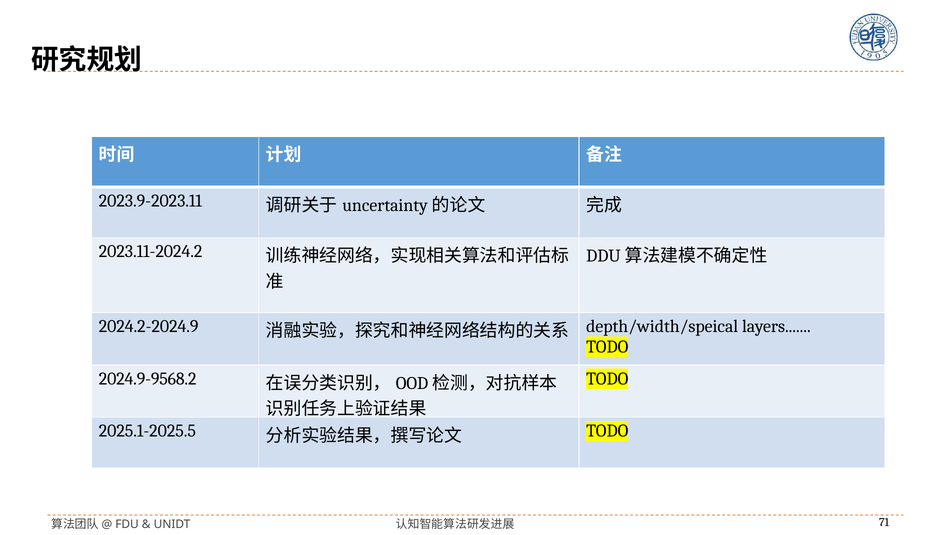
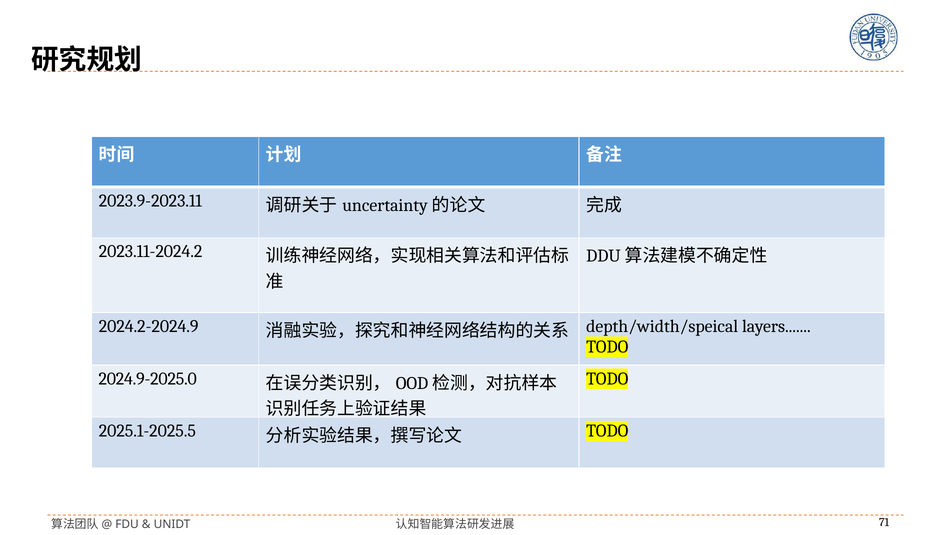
2024.9-9568.2: 2024.9-9568.2 -> 2024.9-2025.0 (148, 379)
